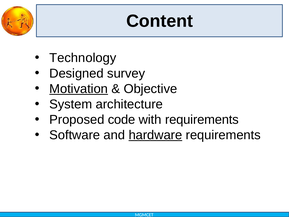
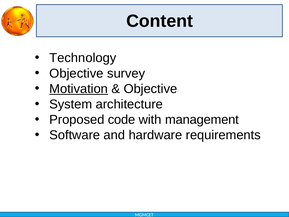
Designed: Designed -> Objective (76, 73)
with requirements: requirements -> management (202, 120)
hardware underline: present -> none (155, 135)
